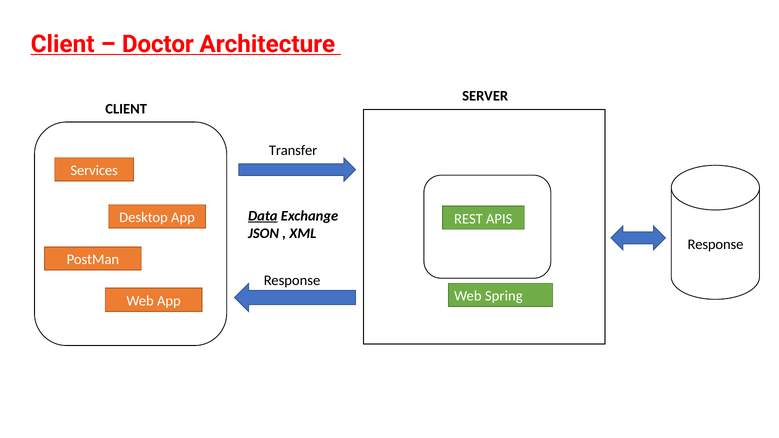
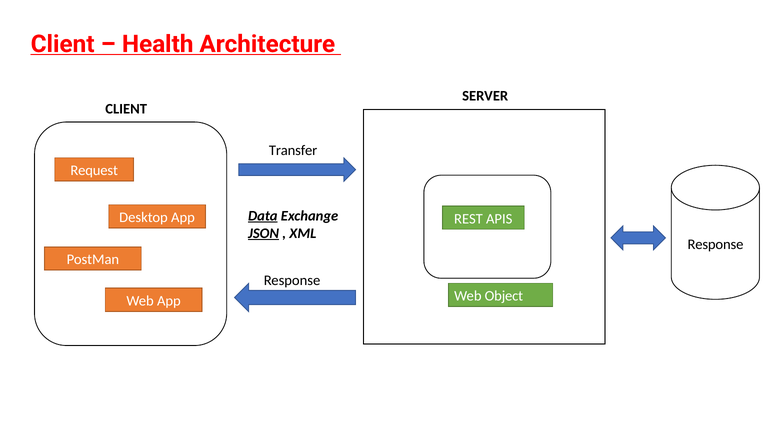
Doctor: Doctor -> Health (158, 44)
Services: Services -> Request (94, 171)
JSON underline: none -> present (264, 233)
Spring: Spring -> Object (504, 296)
